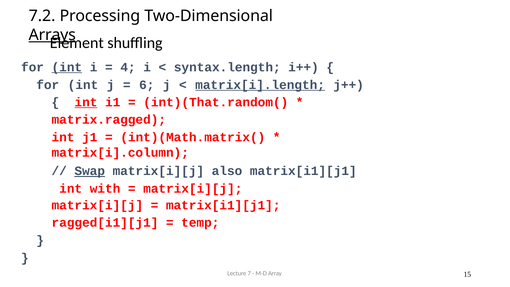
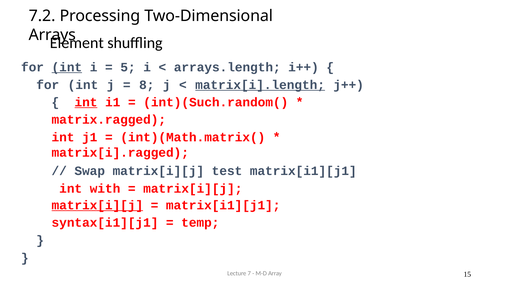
Arrays underline: present -> none (52, 35)
4: 4 -> 5 (128, 67)
syntax.length: syntax.length -> arrays.length (227, 67)
6: 6 -> 8 (147, 85)
int)(That.random(: int)(That.random( -> int)(Such.random( (216, 102)
matrix[i].column: matrix[i].column -> matrix[i].ragged (120, 153)
Swap underline: present -> none (90, 171)
also: also -> test (227, 171)
matrix[i][j underline: none -> present (97, 205)
ragged[i1][j1: ragged[i1][j1 -> syntax[i1][j1 (105, 223)
